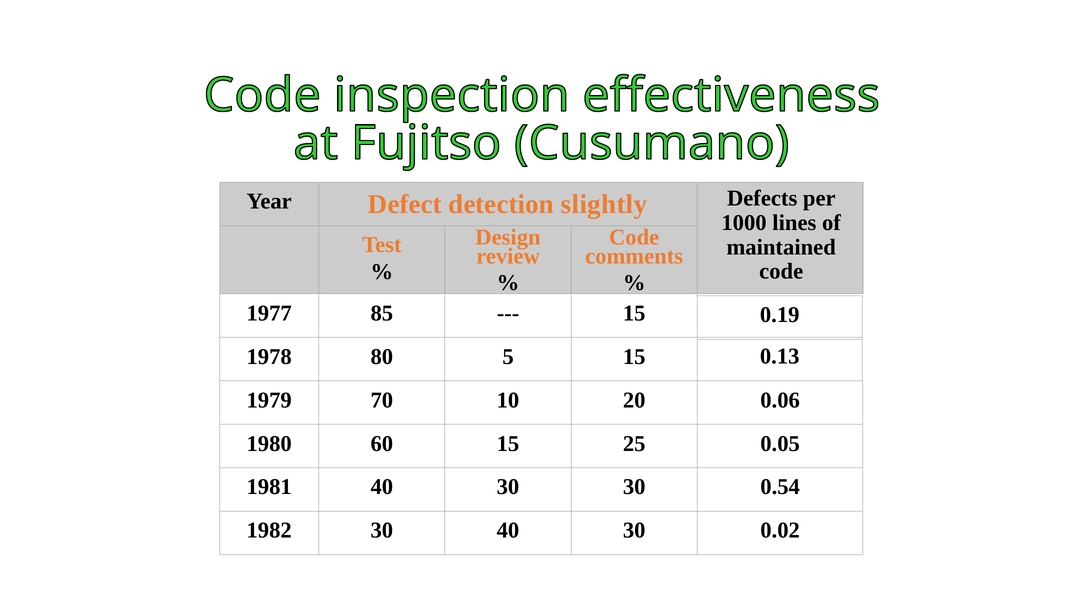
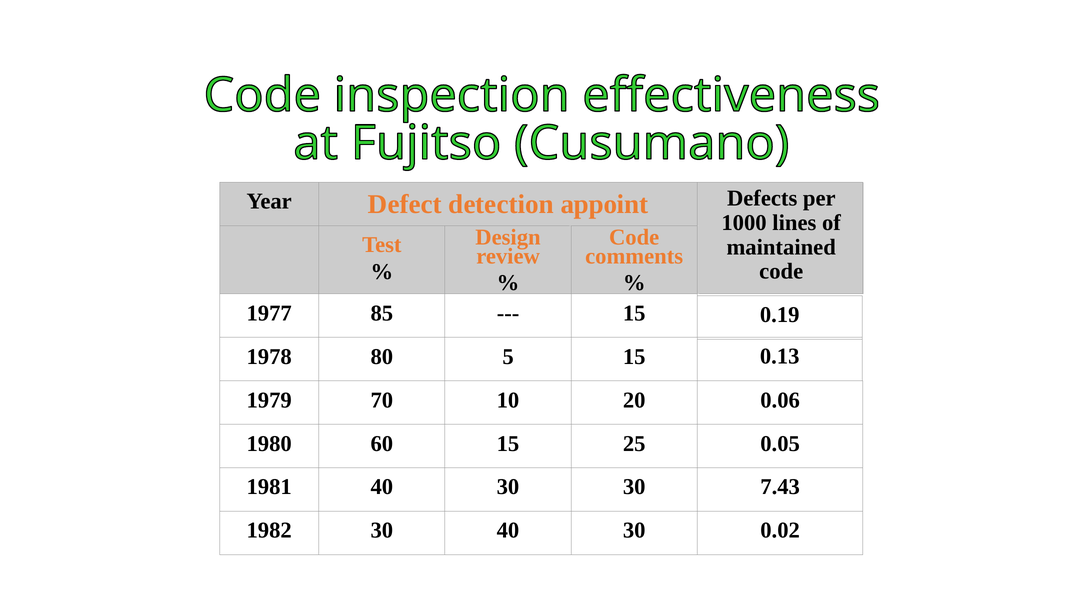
slightly: slightly -> appoint (604, 205)
0.54: 0.54 -> 7.43 (780, 487)
